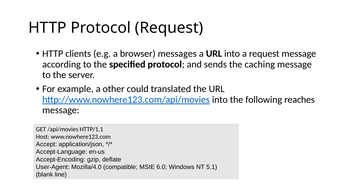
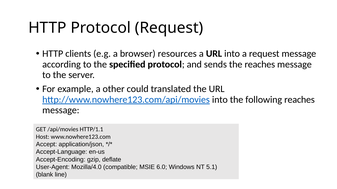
messages: messages -> resources (177, 54)
the caching: caching -> reaches (260, 64)
